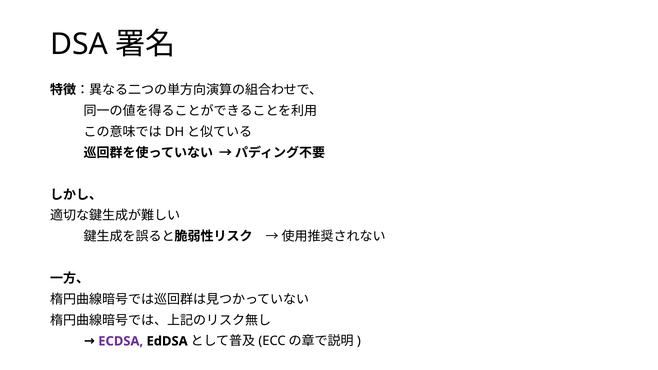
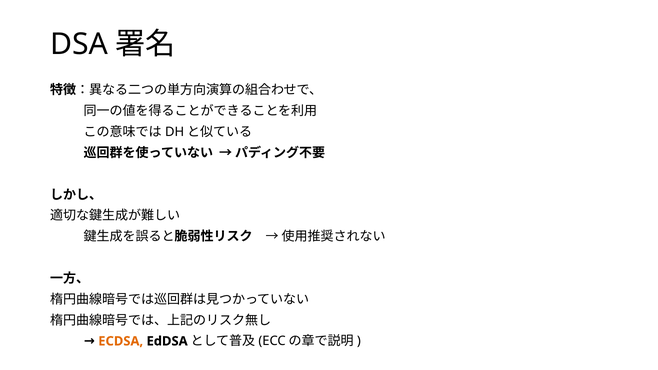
ECDSA colour: purple -> orange (121, 341)
